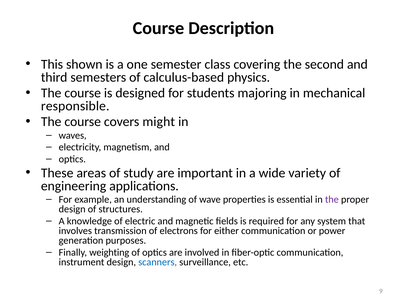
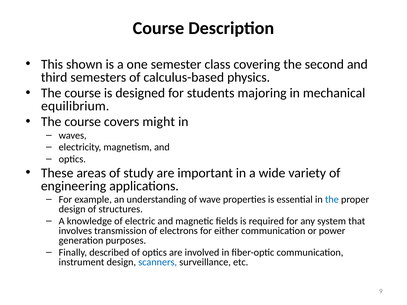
responsible: responsible -> equilibrium (75, 106)
the colour: purple -> blue (332, 200)
weighting: weighting -> described (109, 253)
